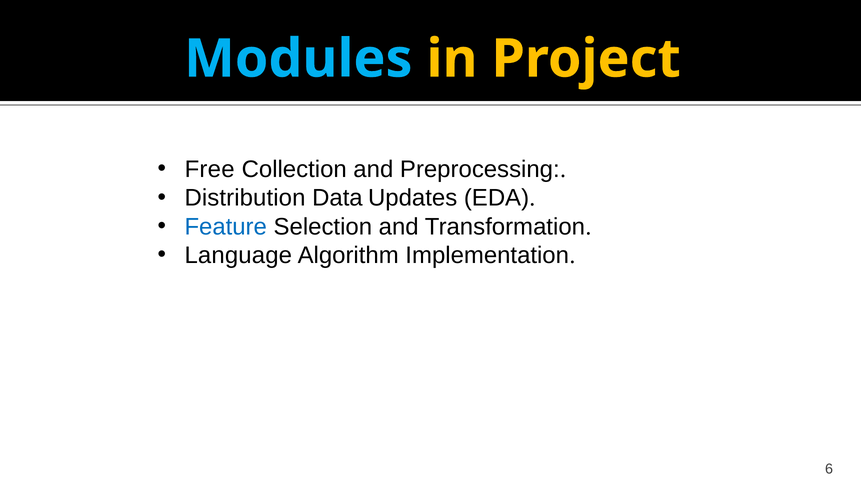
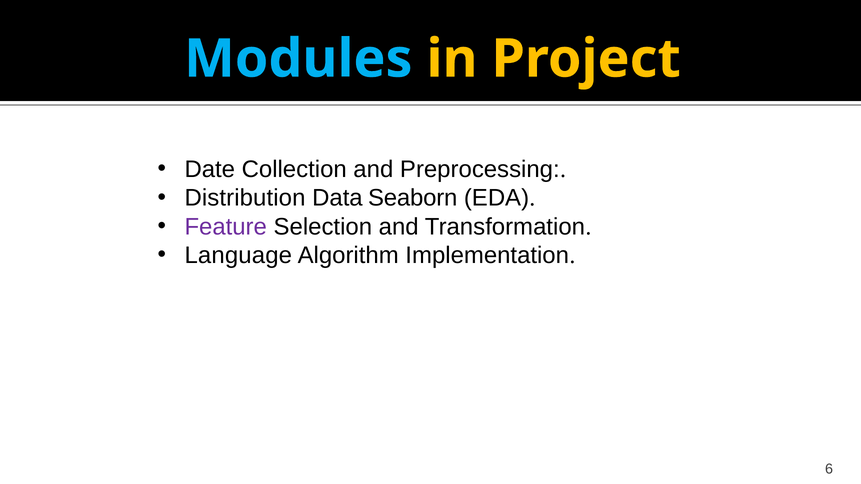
Free: Free -> Date (210, 169)
Updates: Updates -> Seaborn (413, 198)
Feature colour: blue -> purple (226, 227)
